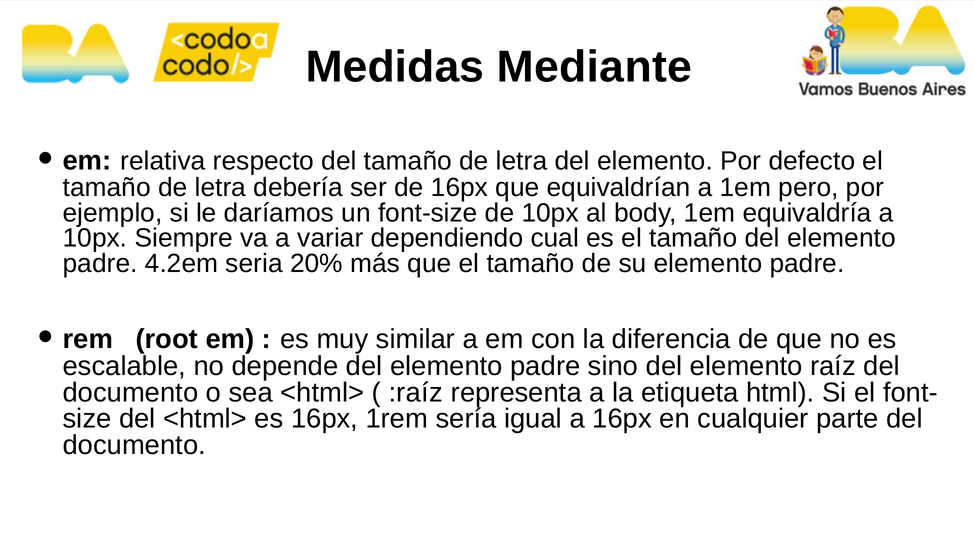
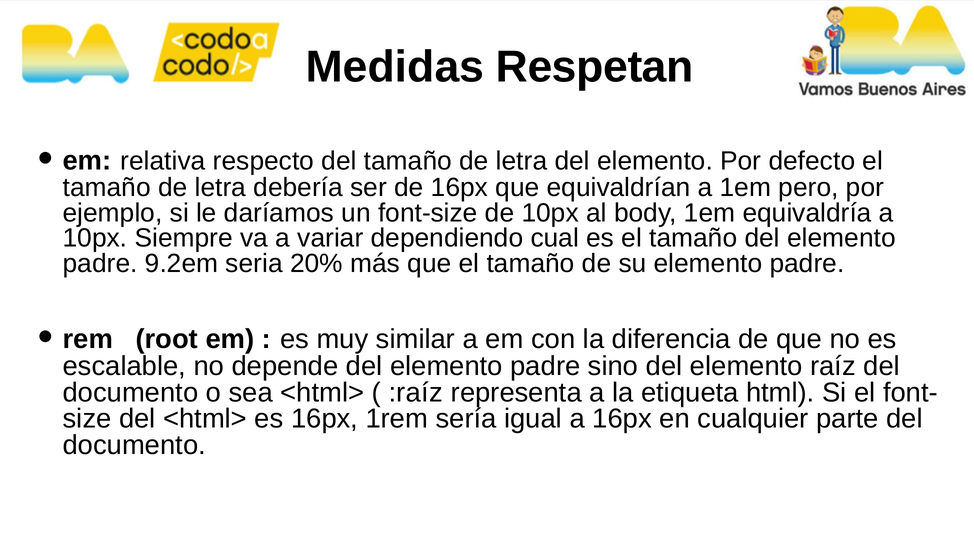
Mediante: Mediante -> Respetan (595, 67)
4.2em: 4.2em -> 9.2em (182, 264)
